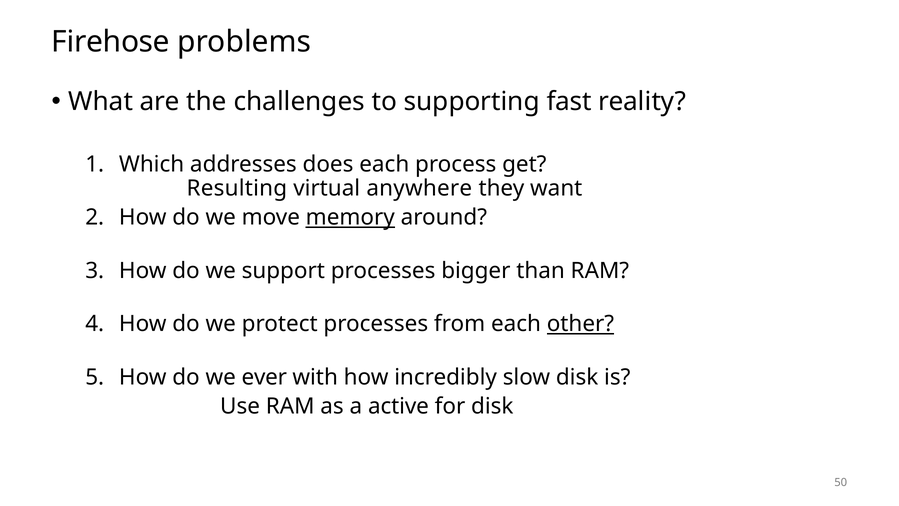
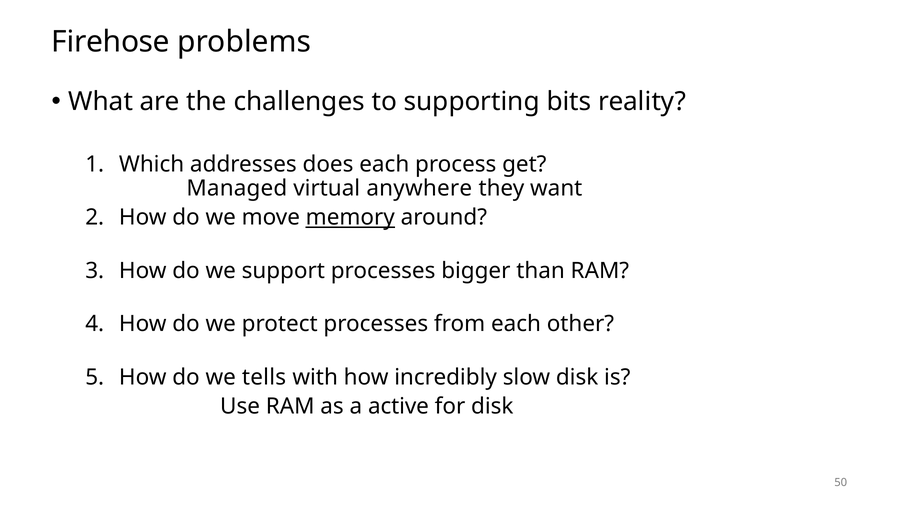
fast: fast -> bits (569, 102)
Resulting: Resulting -> Managed (237, 188)
other underline: present -> none (580, 324)
ever: ever -> tells (264, 377)
